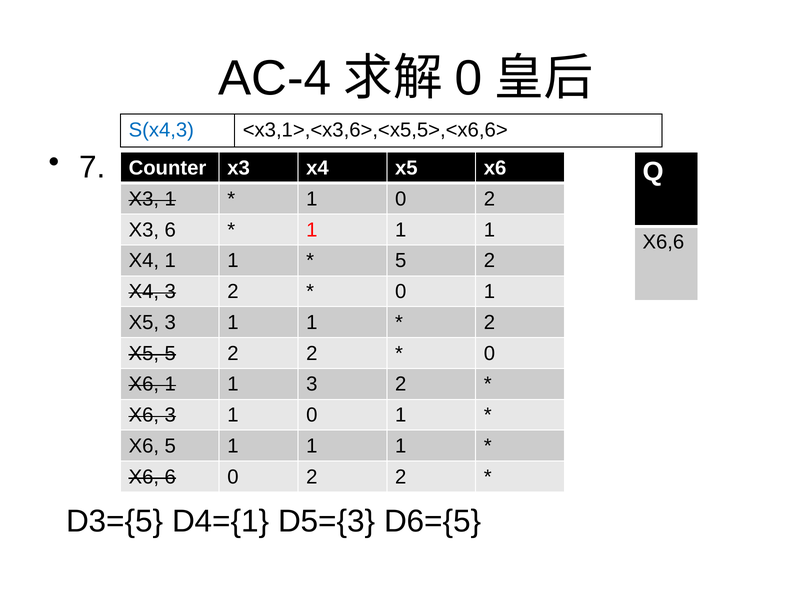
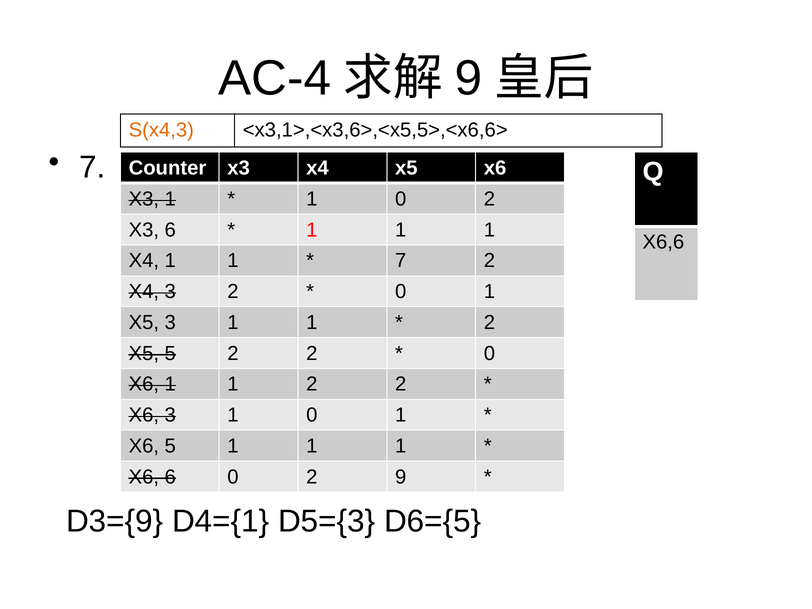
0: 0 -> 9 (468, 79)
S(x4,3 colour: blue -> orange (161, 130)
5: 5 -> 7 (401, 261)
1 3: 3 -> 2 (312, 384)
0 2 2: 2 -> 9 (401, 477)
D3={5: D3={5 -> D3={9 (115, 521)
